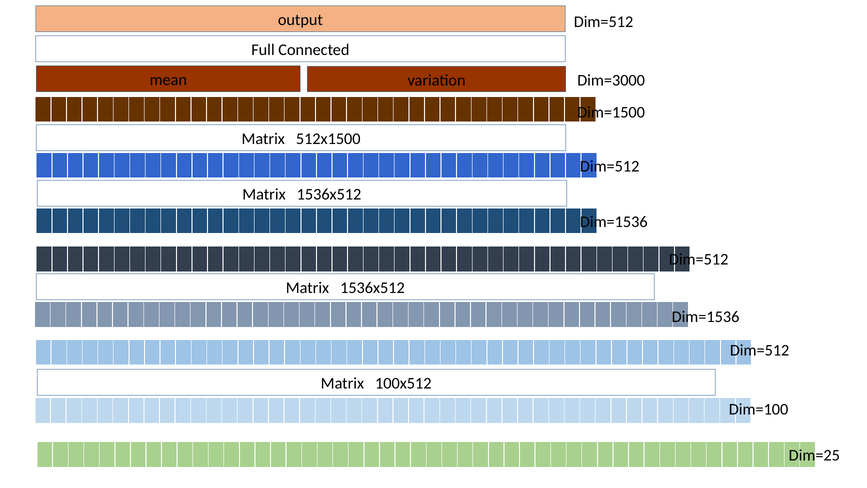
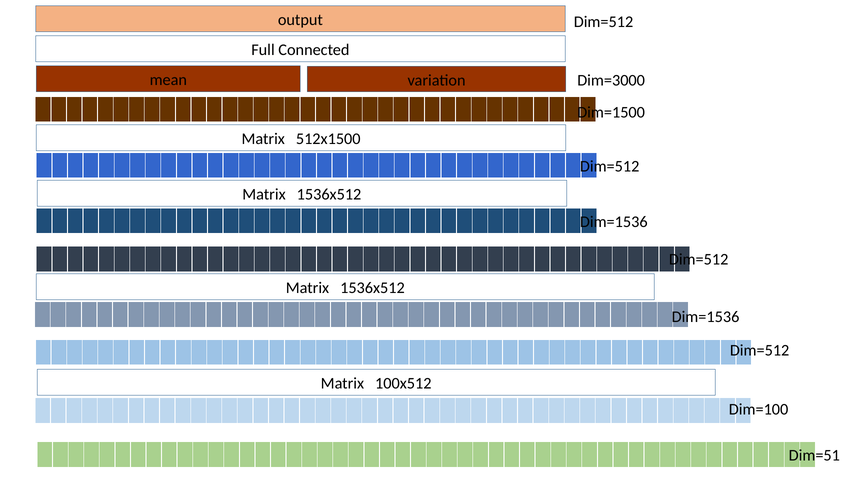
Dim=25: Dim=25 -> Dim=51 (814, 455)
